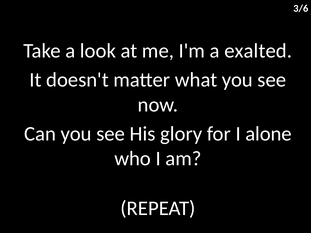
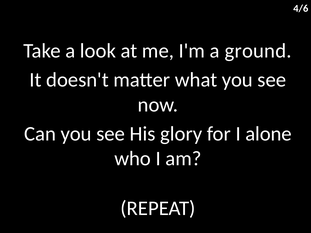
3/6: 3/6 -> 4/6 (301, 8)
exalted: exalted -> ground (258, 51)
